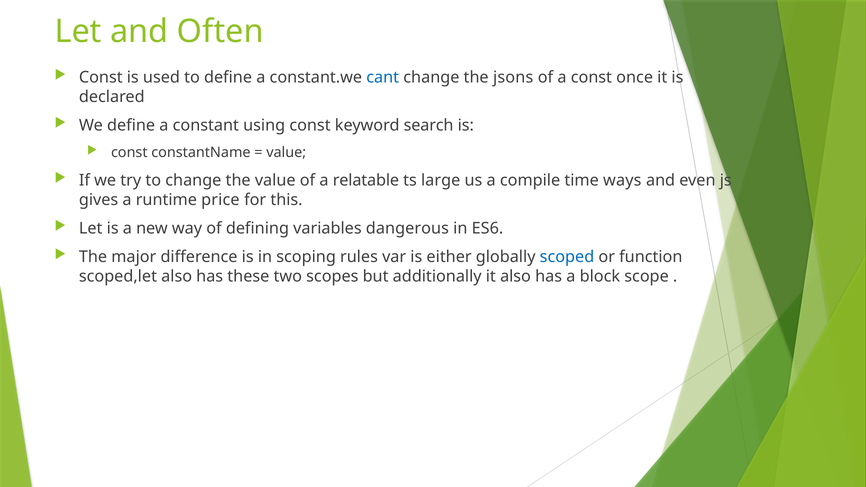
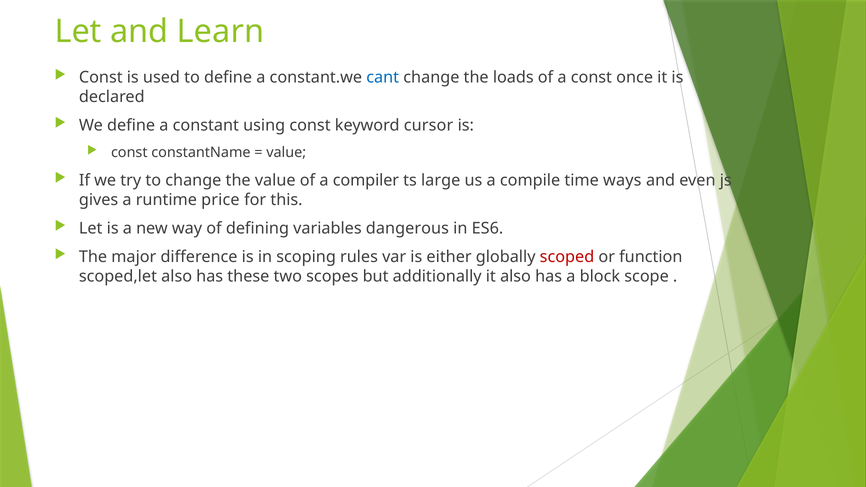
Often: Often -> Learn (220, 31)
jsons: jsons -> loads (513, 77)
search: search -> cursor (428, 125)
relatable: relatable -> compiler (366, 180)
scoped colour: blue -> red (567, 257)
